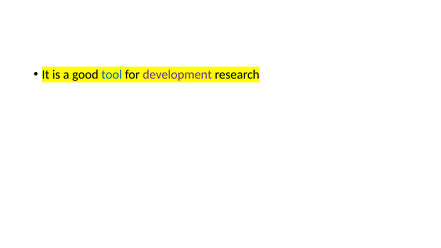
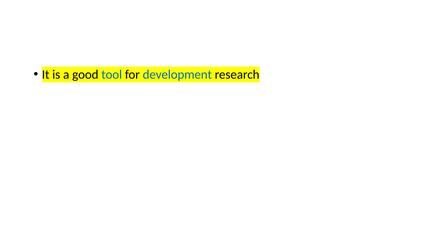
development colour: purple -> blue (177, 75)
